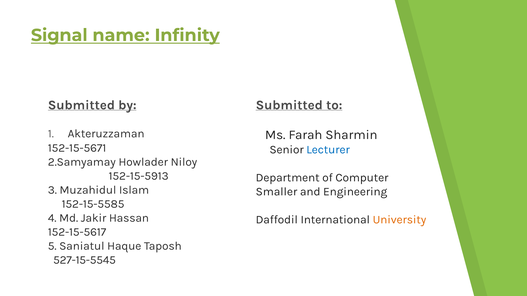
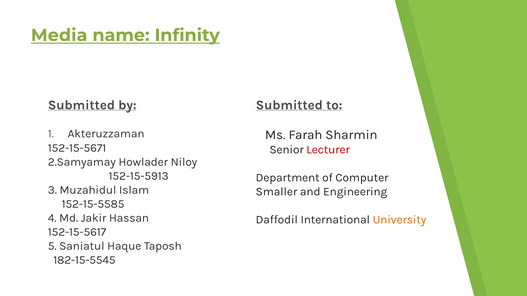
Signal: Signal -> Media (59, 35)
Lecturer colour: blue -> red (328, 150)
527-15-5545: 527-15-5545 -> 182-15-5545 (84, 260)
